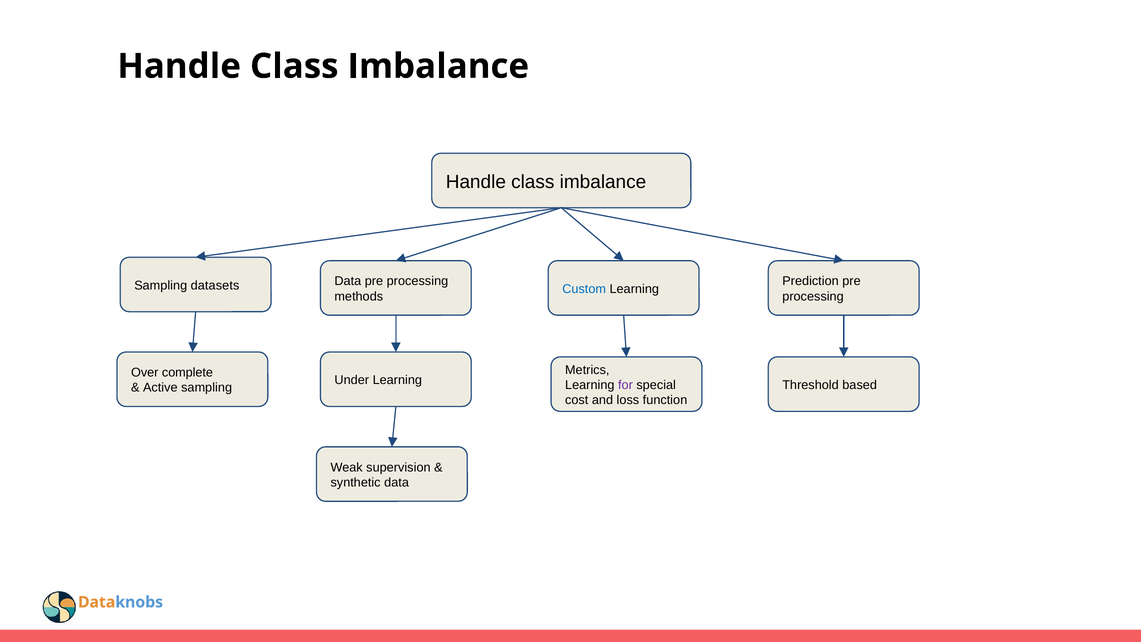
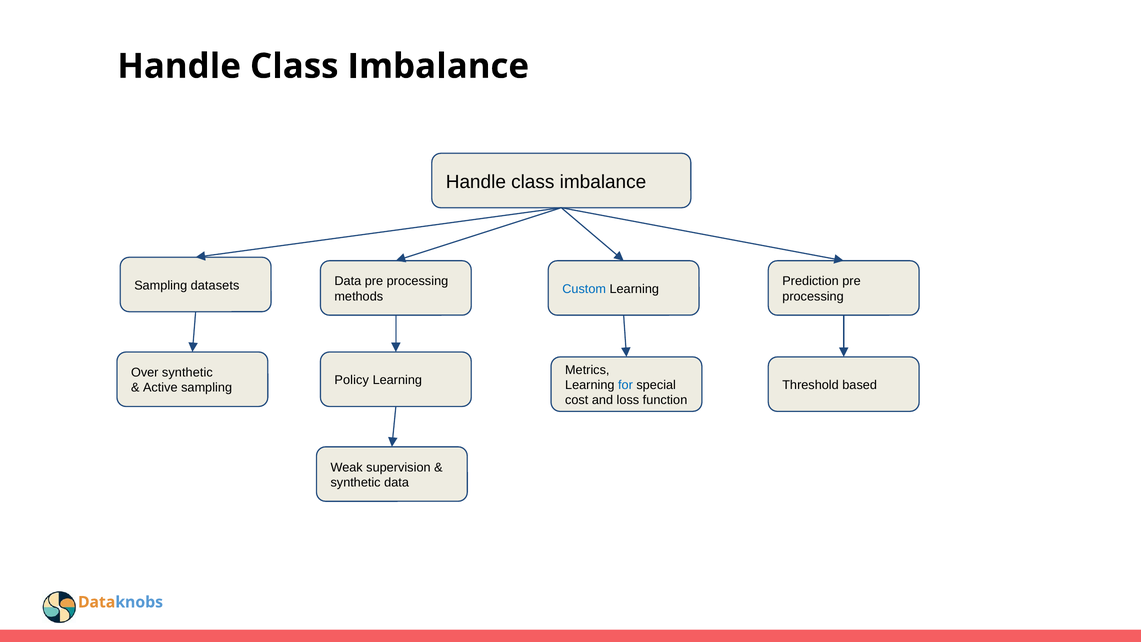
Over complete: complete -> synthetic (187, 372)
Under: Under -> Policy (352, 380)
for colour: purple -> blue (625, 385)
